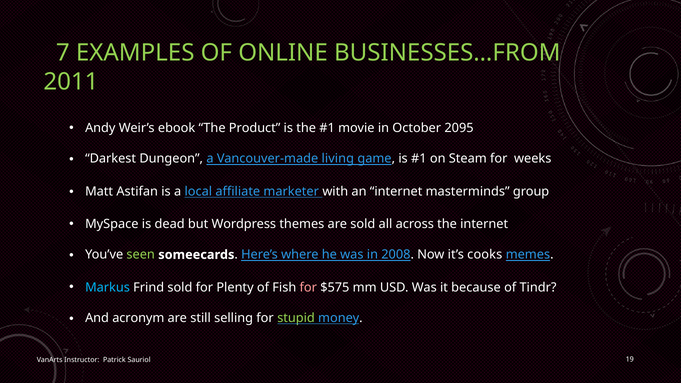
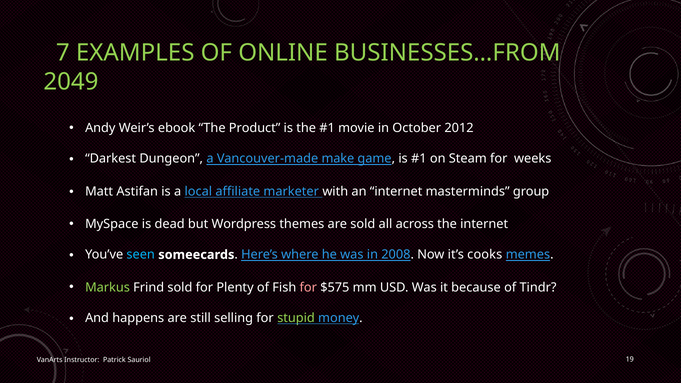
2011: 2011 -> 2049 (71, 82)
2095: 2095 -> 2012 (459, 128)
living: living -> make (338, 159)
seen colour: light green -> light blue (141, 255)
Markus colour: light blue -> light green (108, 287)
acronym: acronym -> happens (138, 318)
